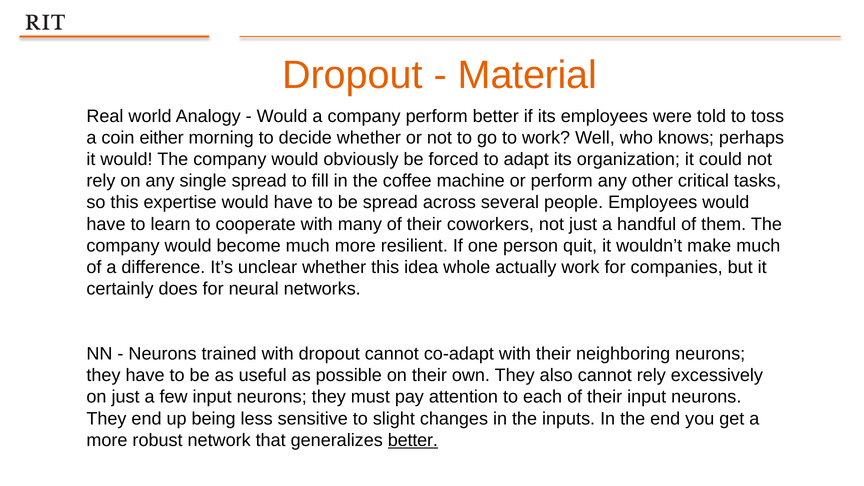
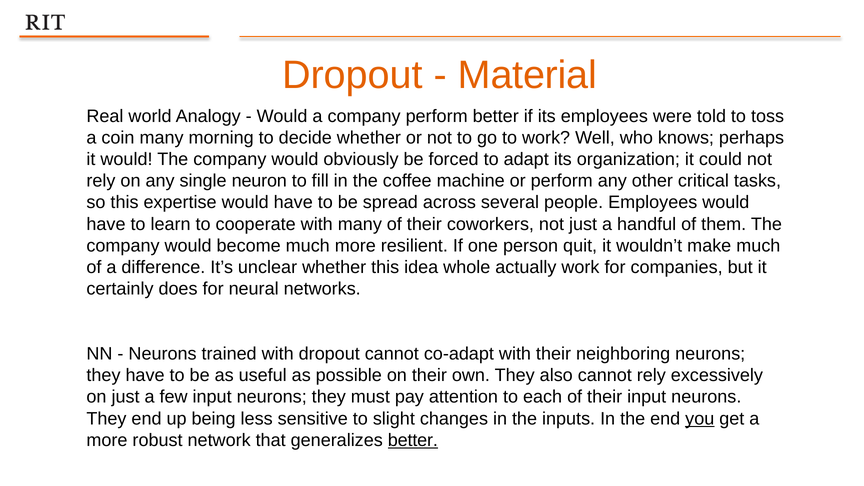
coin either: either -> many (162, 138)
single spread: spread -> neuron (259, 181)
you underline: none -> present (700, 419)
